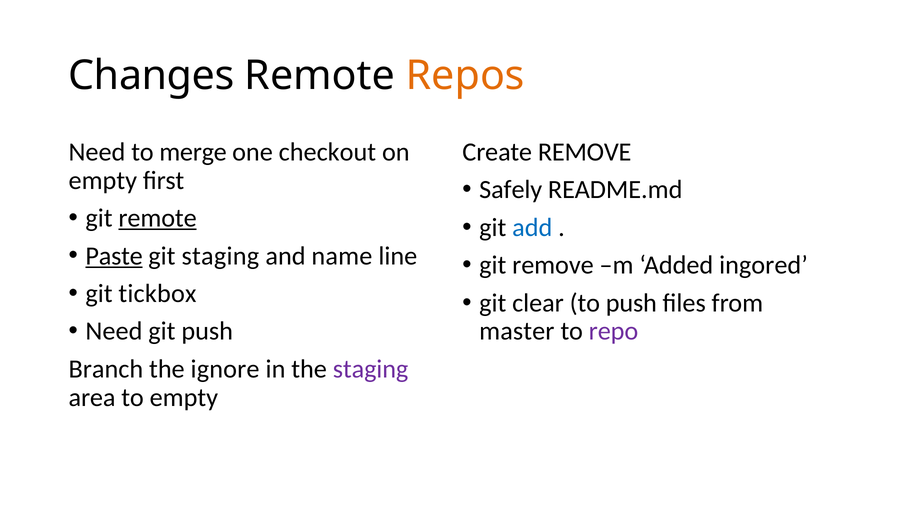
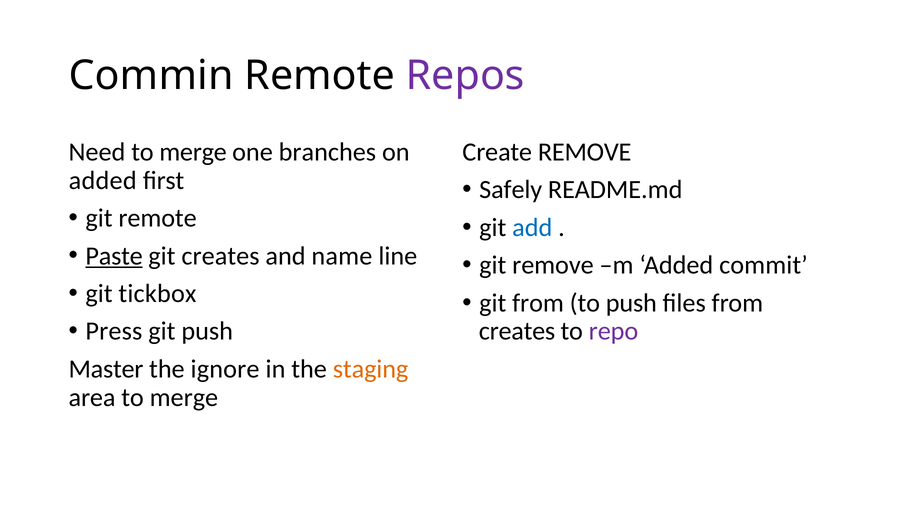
Changes: Changes -> Commin (151, 76)
Repos colour: orange -> purple (465, 76)
checkout: checkout -> branches (327, 152)
empty: empty -> added (103, 181)
remote underline: present -> none (158, 218)
git staging: staging -> creates (220, 256)
ingored: ingored -> commit (763, 265)
git clear: clear -> from (538, 303)
Need: Need -> Press (114, 331)
master: master -> creates (517, 331)
Branch: Branch -> Master (106, 369)
staging colour: purple -> orange (371, 369)
area to empty: empty -> merge (184, 398)
